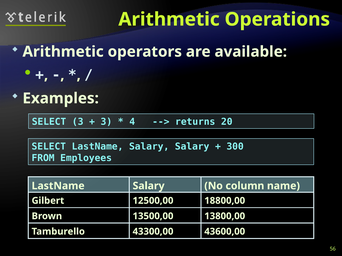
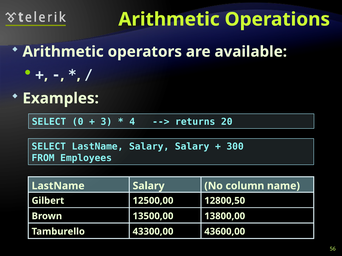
SELECT 3: 3 -> 0 (78, 122)
18800,00: 18800,00 -> 12800,50 (225, 201)
